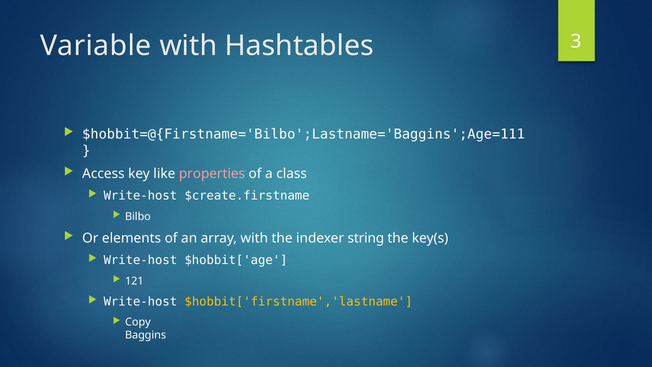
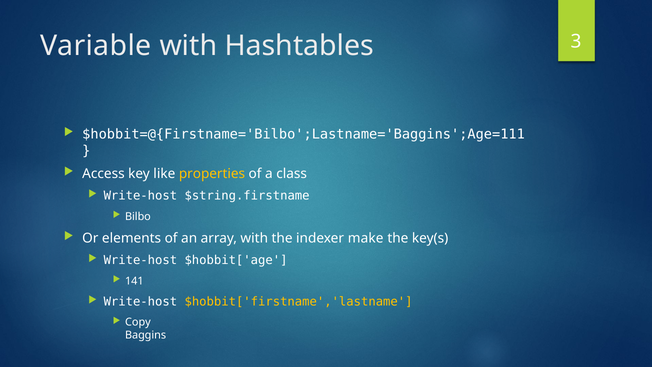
properties colour: pink -> yellow (212, 174)
$create.firstname: $create.firstname -> $string.firstname (247, 196)
string: string -> make (366, 238)
121: 121 -> 141 (134, 281)
